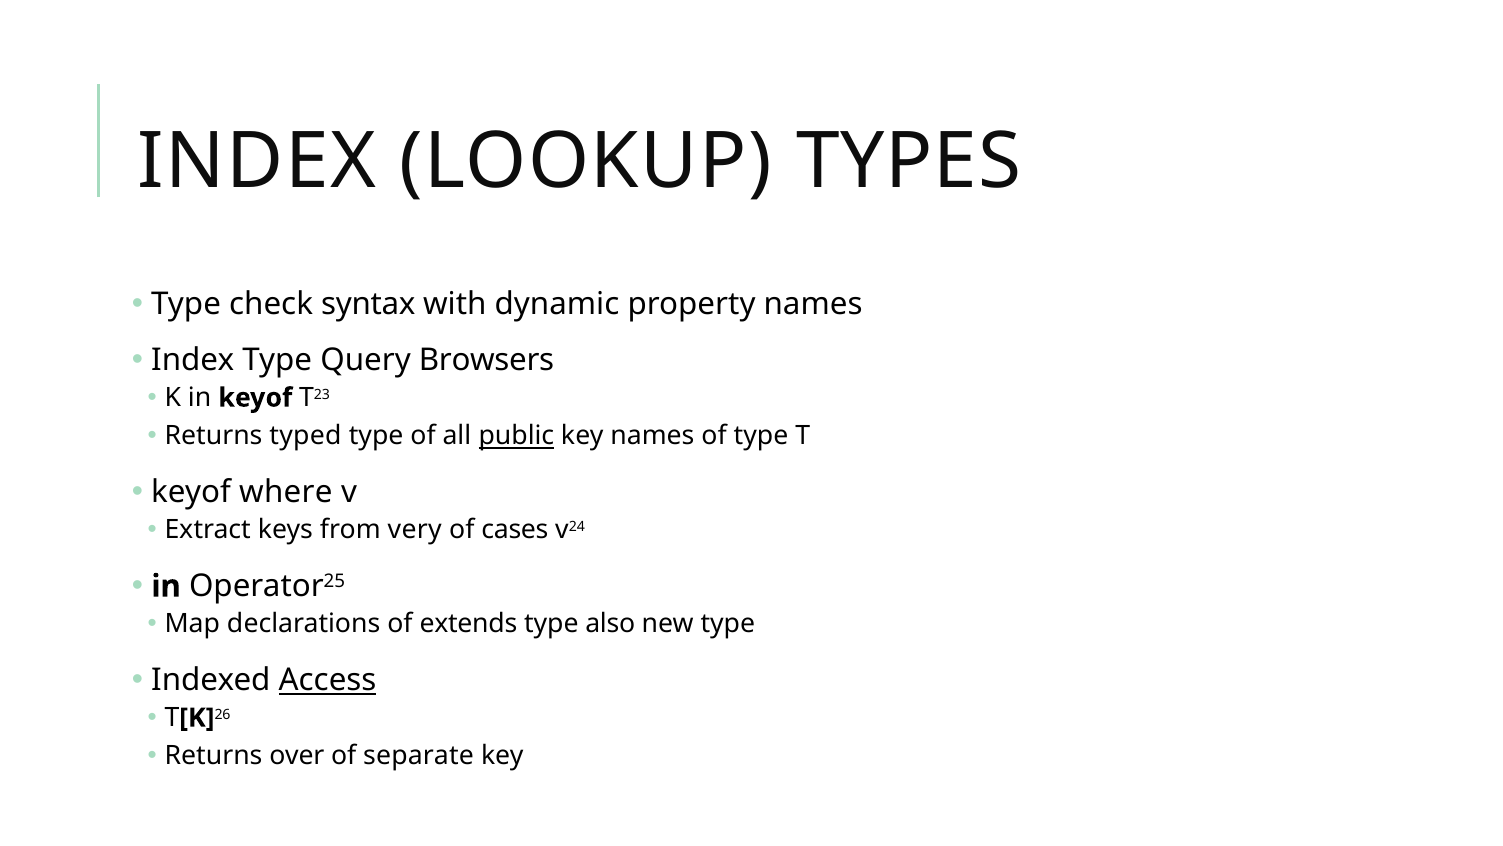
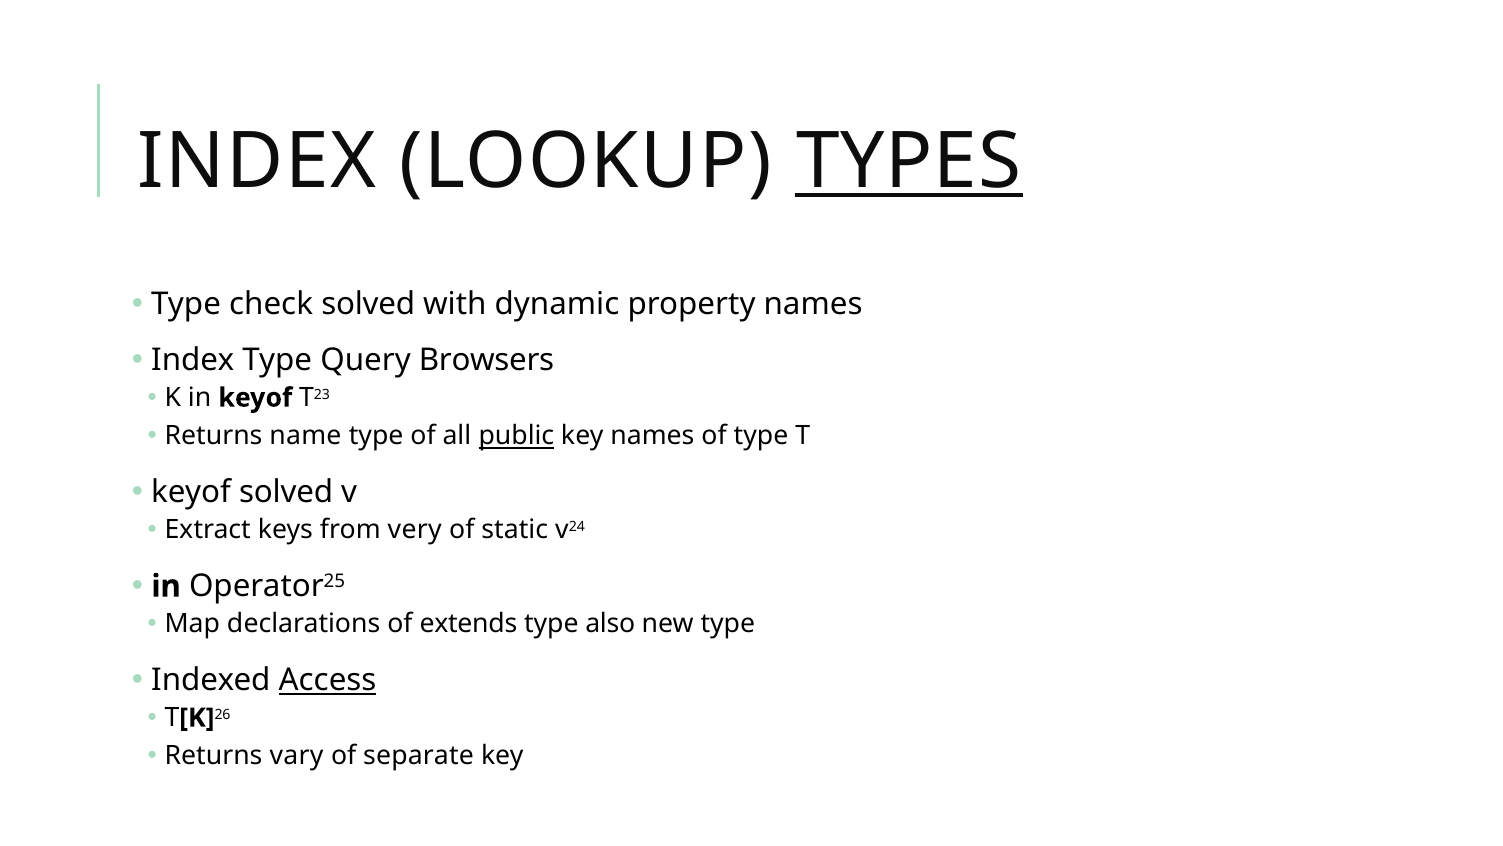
TYPES underline: none -> present (909, 161)
check syntax: syntax -> solved (368, 304)
typed: typed -> name (305, 436)
keyof where: where -> solved (286, 492)
cases: cases -> static (515, 530)
over: over -> vary (297, 756)
